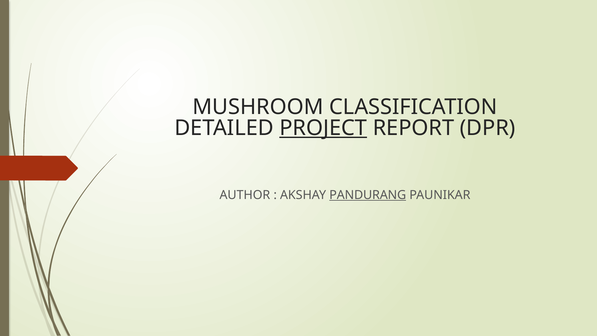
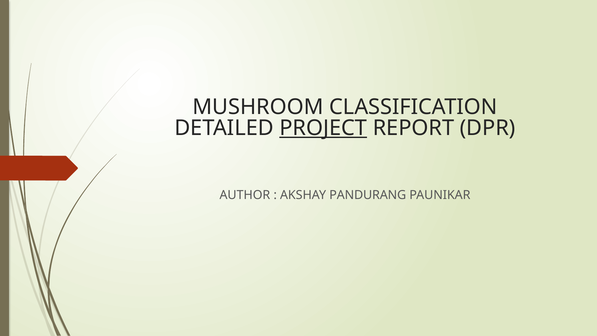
PANDURANG underline: present -> none (368, 195)
